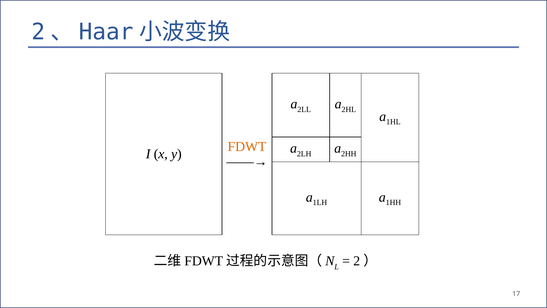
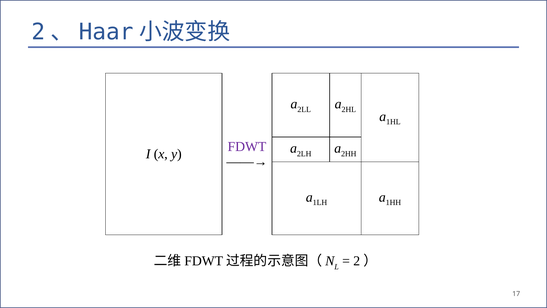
FDWT colour: orange -> purple (247, 146)
